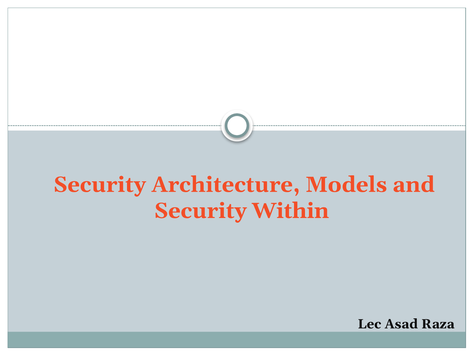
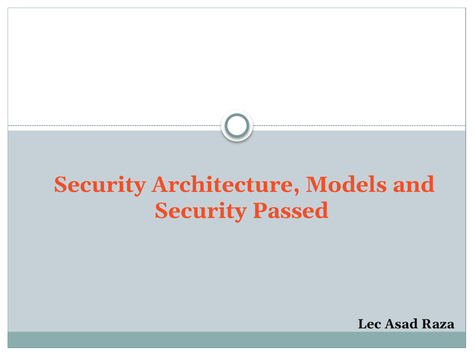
Within: Within -> Passed (290, 210)
